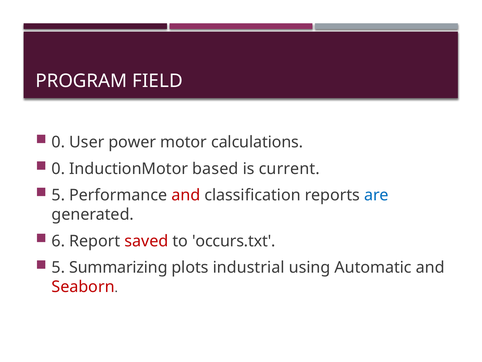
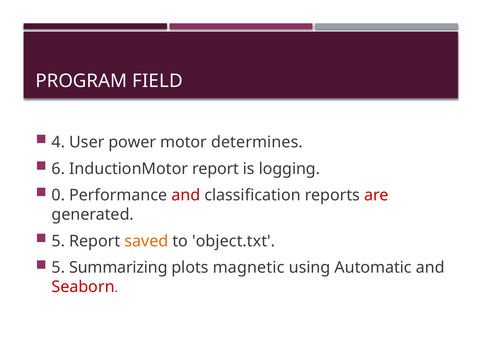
0: 0 -> 4 (58, 142)
calculations: calculations -> determines (257, 142)
0: 0 -> 6 (58, 168)
InductionMotor based: based -> report (216, 168)
current: current -> logging (289, 168)
5: 5 -> 0 (58, 195)
are colour: blue -> red (376, 195)
6: 6 -> 5 (58, 241)
saved colour: red -> orange (146, 241)
occurs.txt: occurs.txt -> object.txt (234, 241)
industrial: industrial -> magnetic (249, 267)
